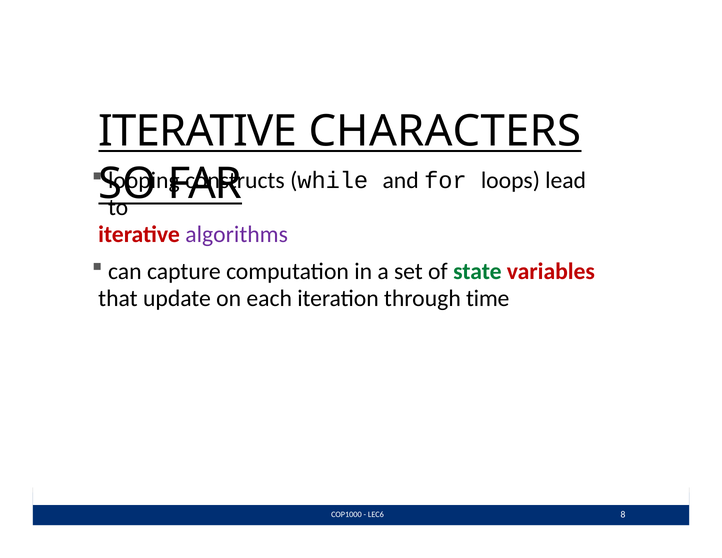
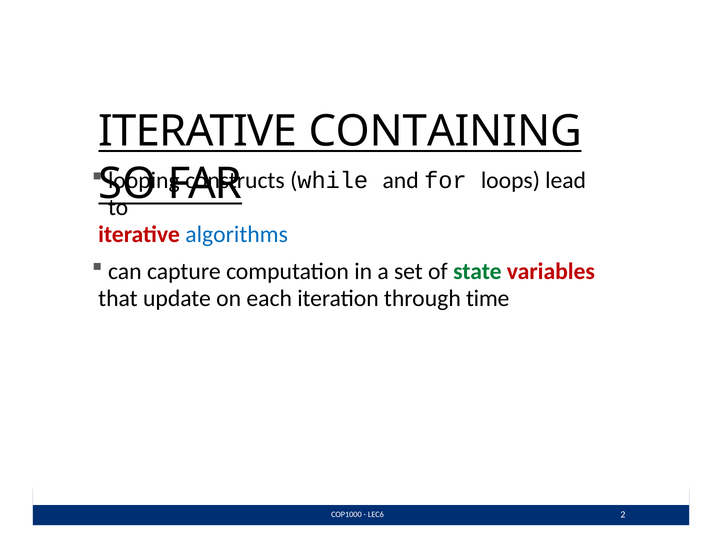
CHARACTERS: CHARACTERS -> CONTAINING (445, 131)
algorithms colour: purple -> blue (237, 235)
8: 8 -> 2 (623, 515)
